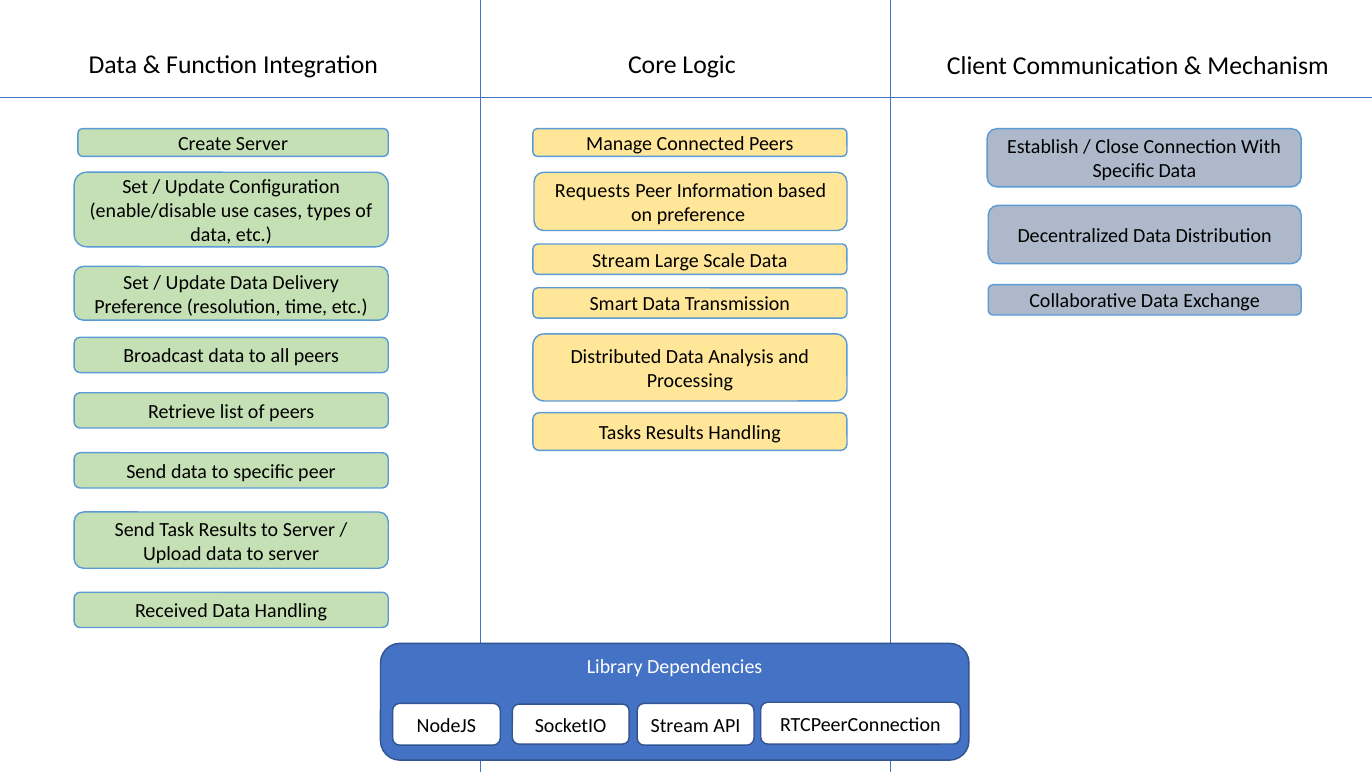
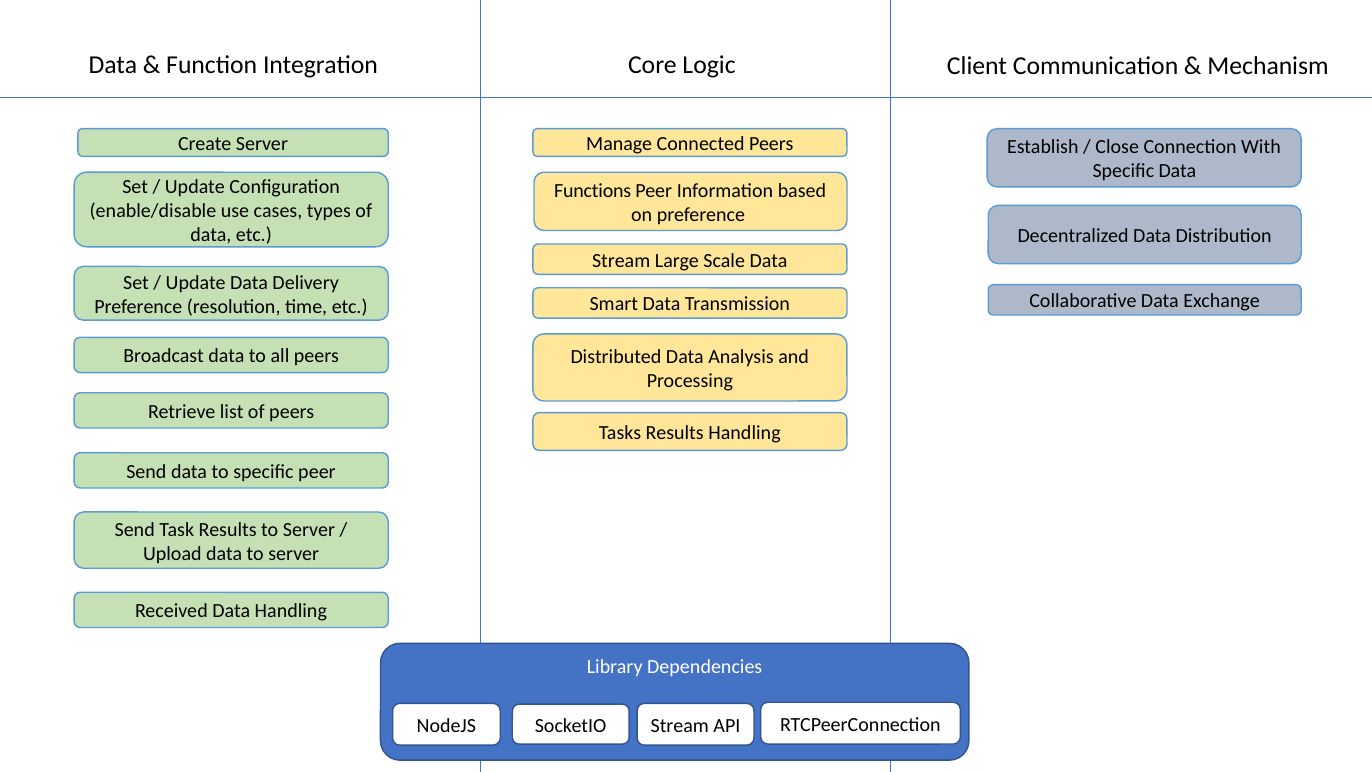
Requests: Requests -> Functions (593, 191)
